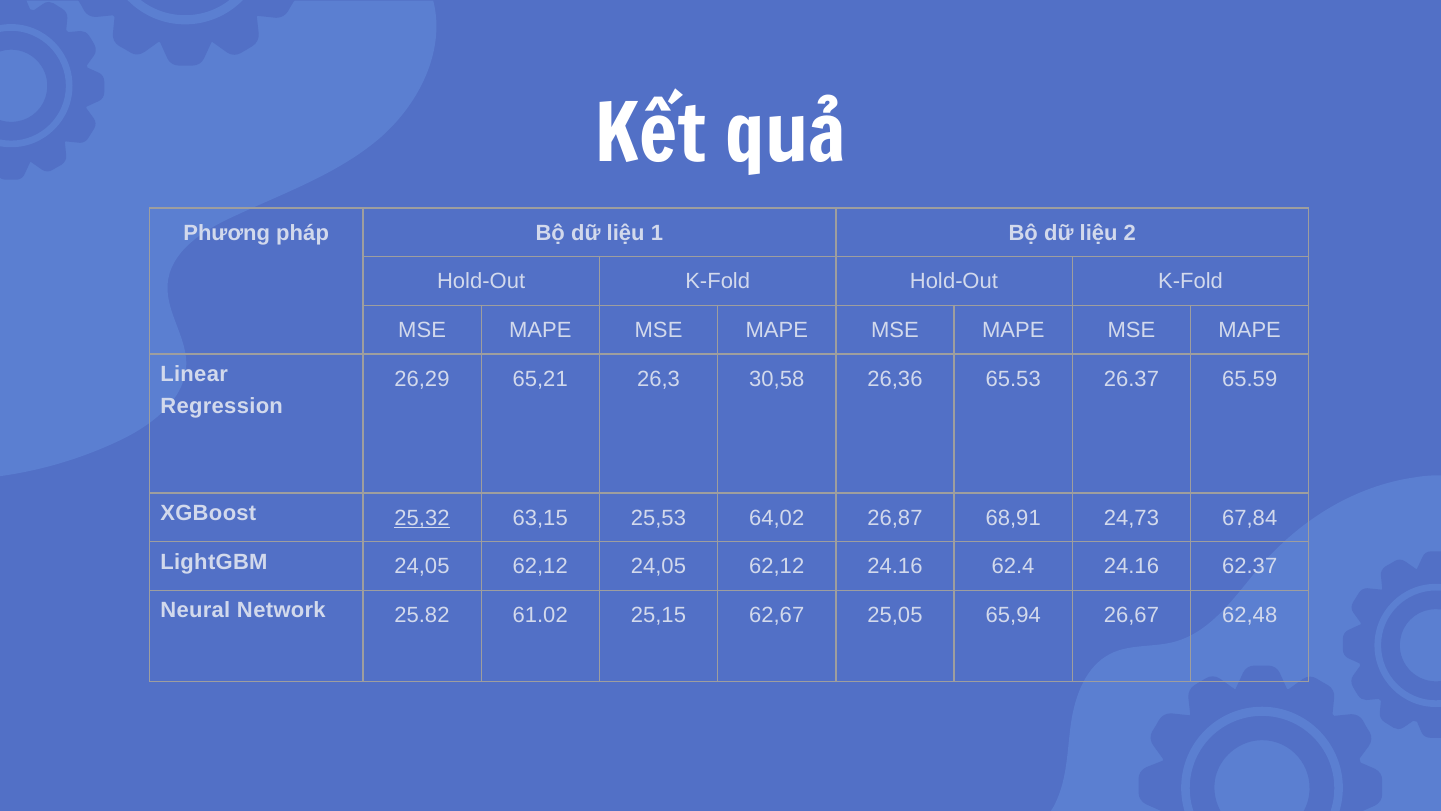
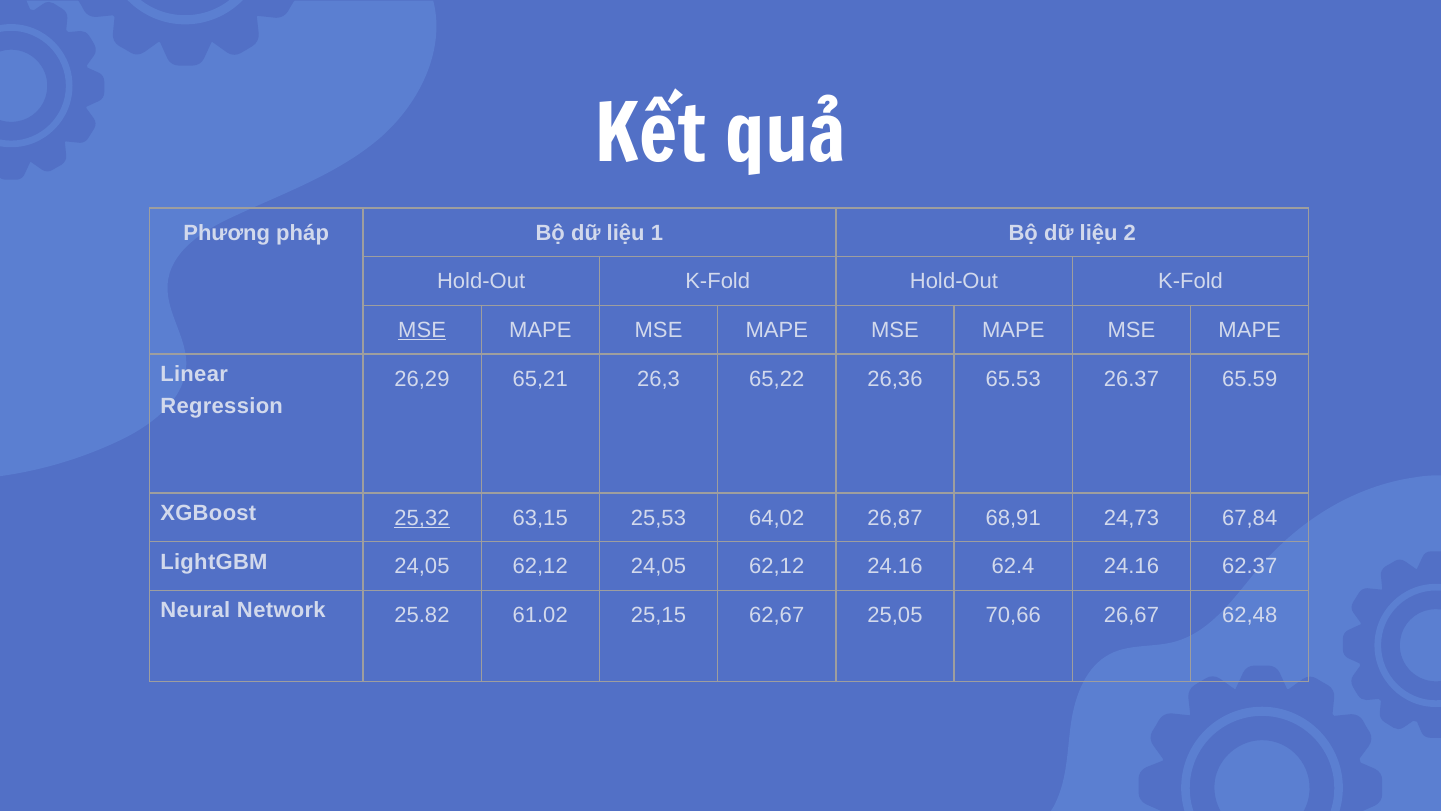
MSE underline: none -> present (422, 330)
30,58: 30,58 -> 65,22 (777, 379)
65,94: 65,94 -> 70,66 (1013, 615)
